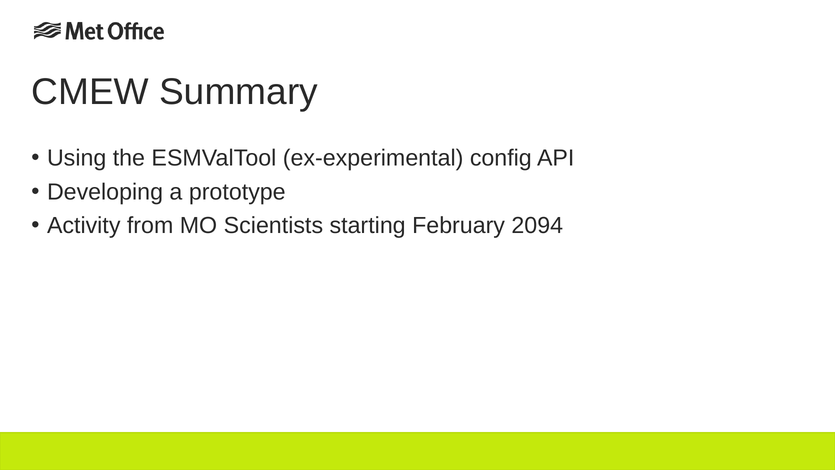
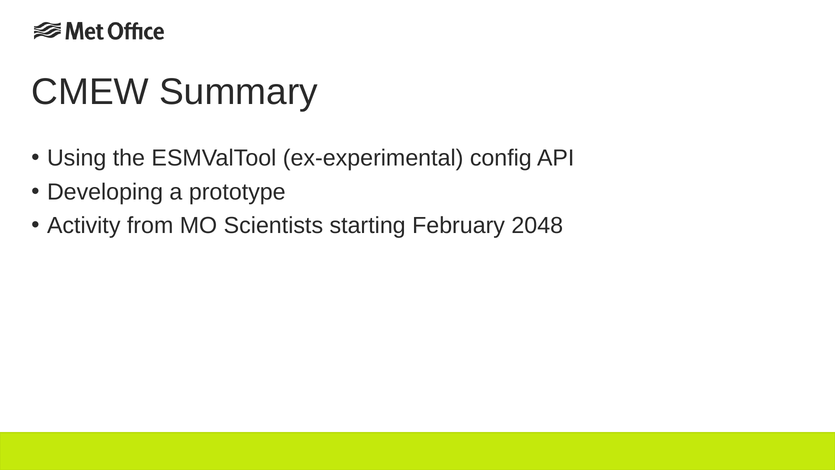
2094: 2094 -> 2048 (537, 226)
